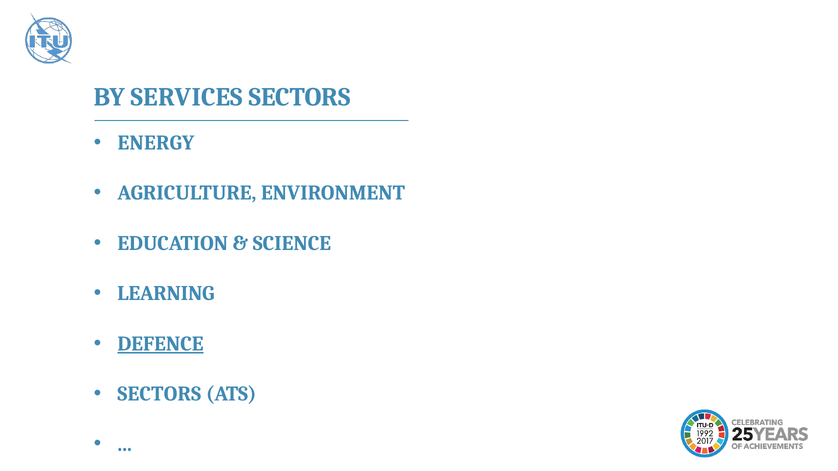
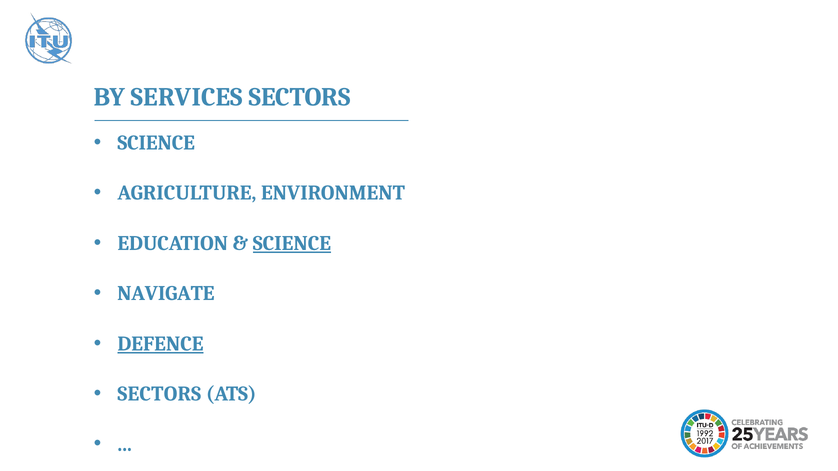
ENERGY: ENERGY -> SCIENCE (156, 143)
SCIENCE underline: none -> present (292, 243)
LEARNING: LEARNING -> NAVIGATE (166, 294)
